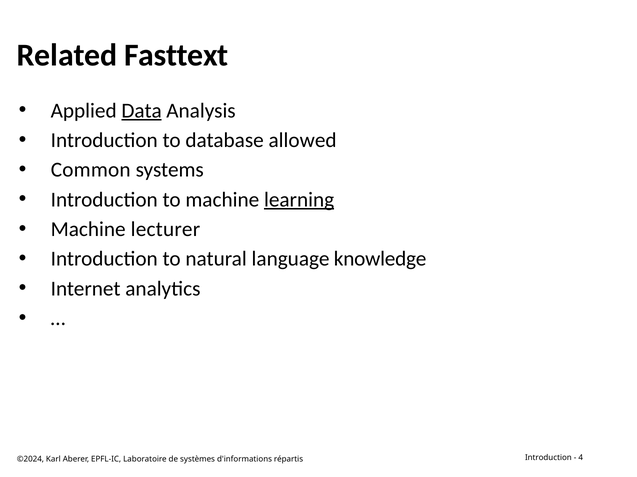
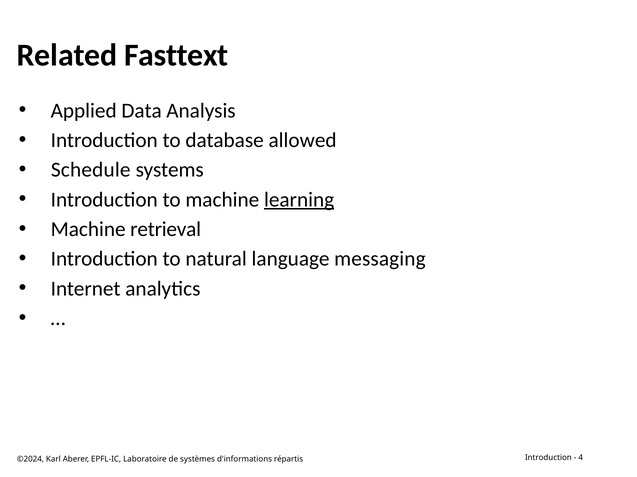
Data underline: present -> none (142, 111)
Common: Common -> Schedule (91, 170)
lecturer: lecturer -> retrieval (166, 230)
knowledge: knowledge -> messaging (380, 259)
